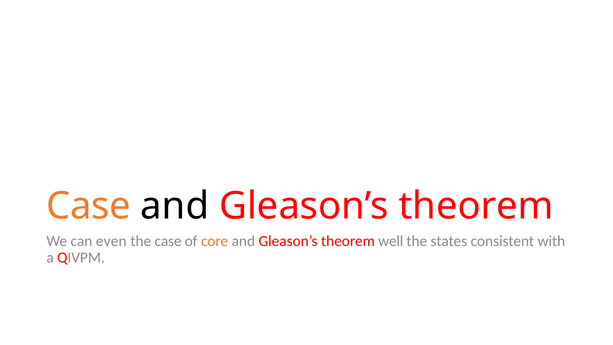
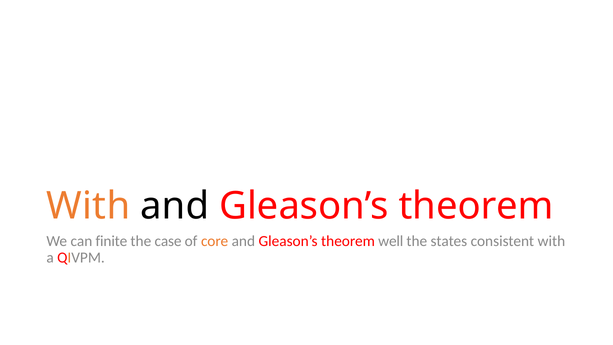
Case: Case -> With (88, 206)
even: even -> finite (111, 241)
